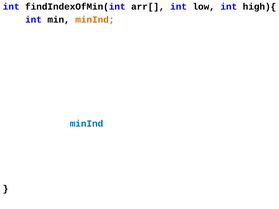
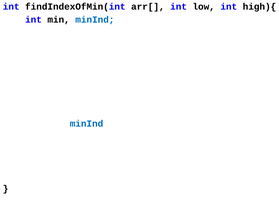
minInd colour: orange -> blue (95, 20)
